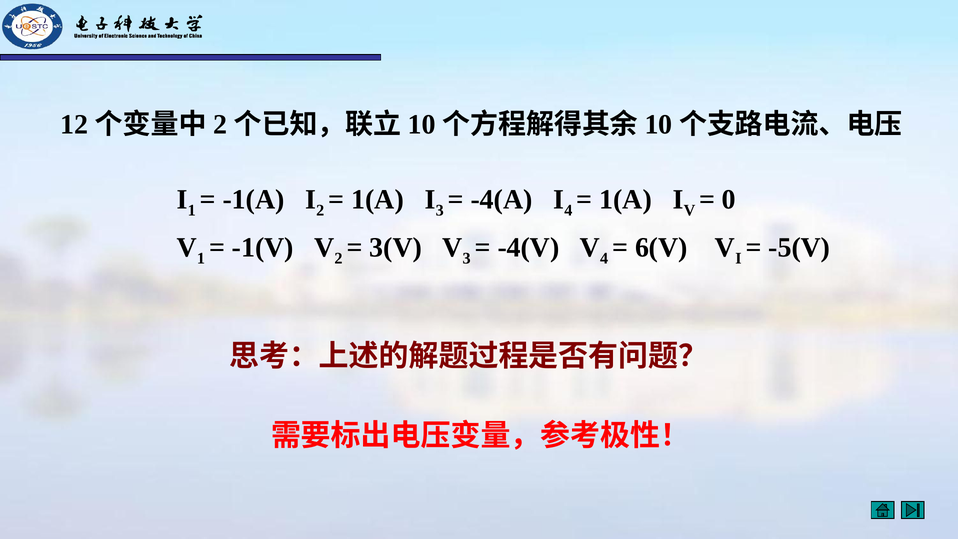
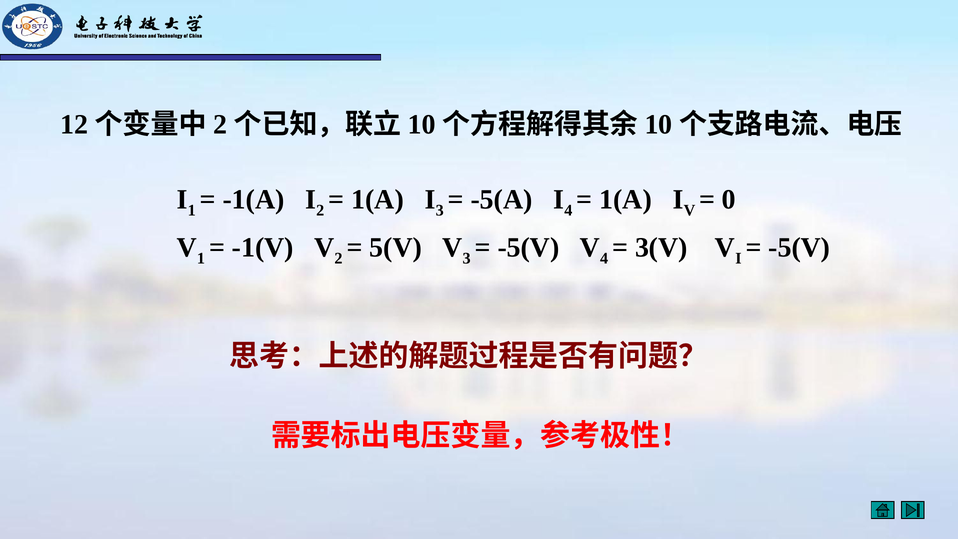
-4(A: -4(A -> -5(A (502, 200)
3(V: 3(V -> 5(V (396, 248)
-4(V: -4(V -> -5(V (528, 248)
6(V: 6(V -> 3(V (661, 248)
